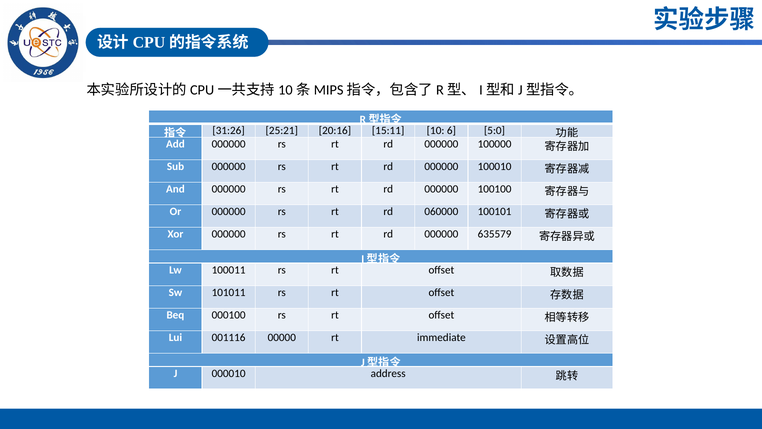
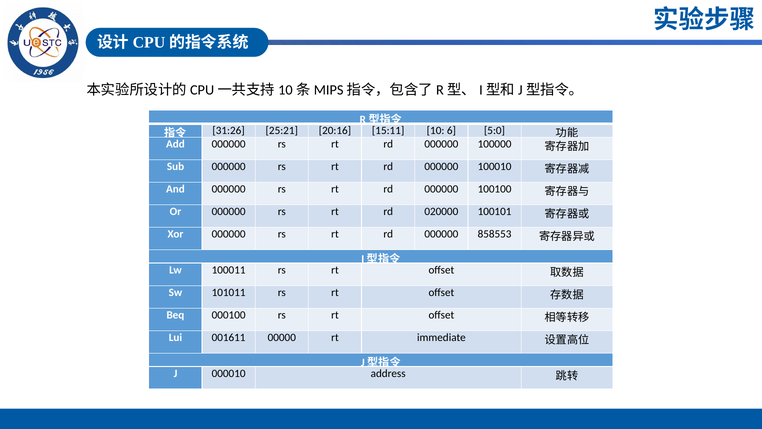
060000: 060000 -> 020000 (441, 211)
635579: 635579 -> 858553 (495, 234)
001116: 001116 -> 001611 (229, 337)
